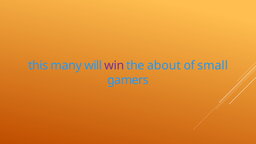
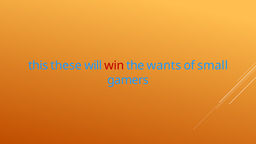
many: many -> these (66, 66)
win colour: purple -> red (114, 66)
about: about -> wants (164, 66)
